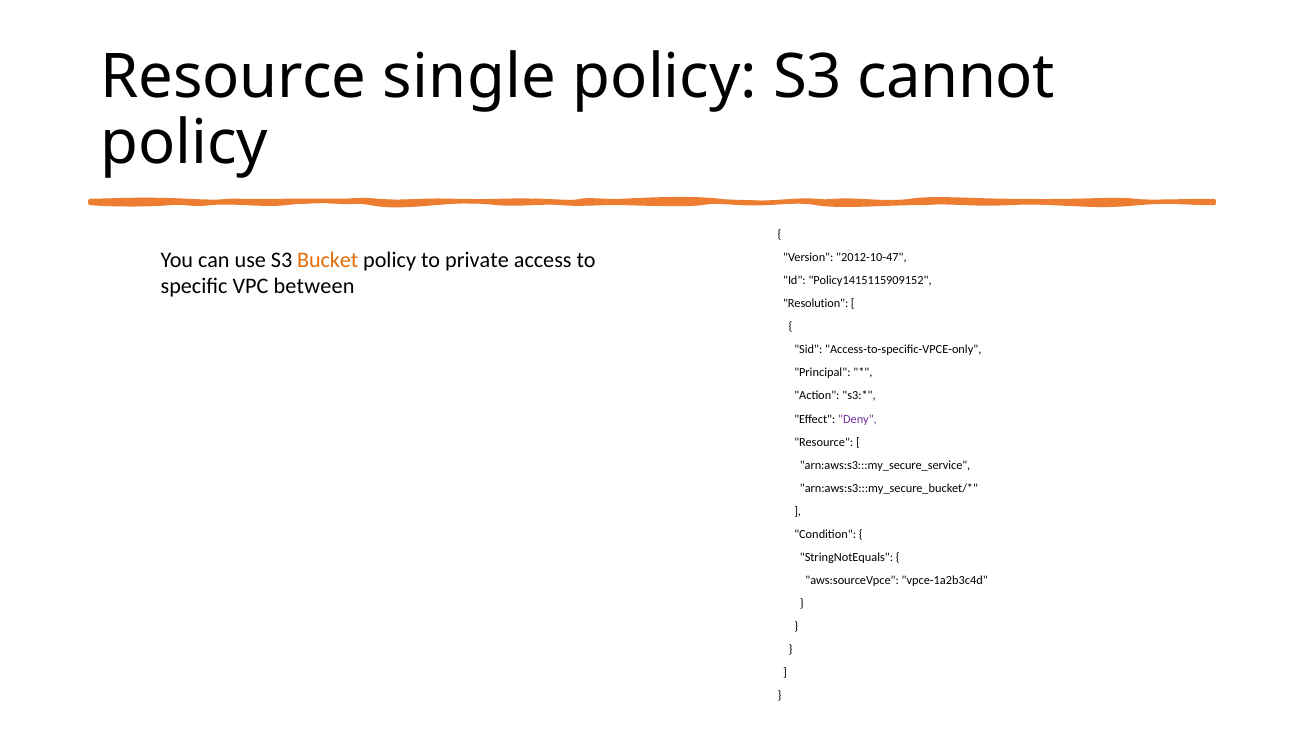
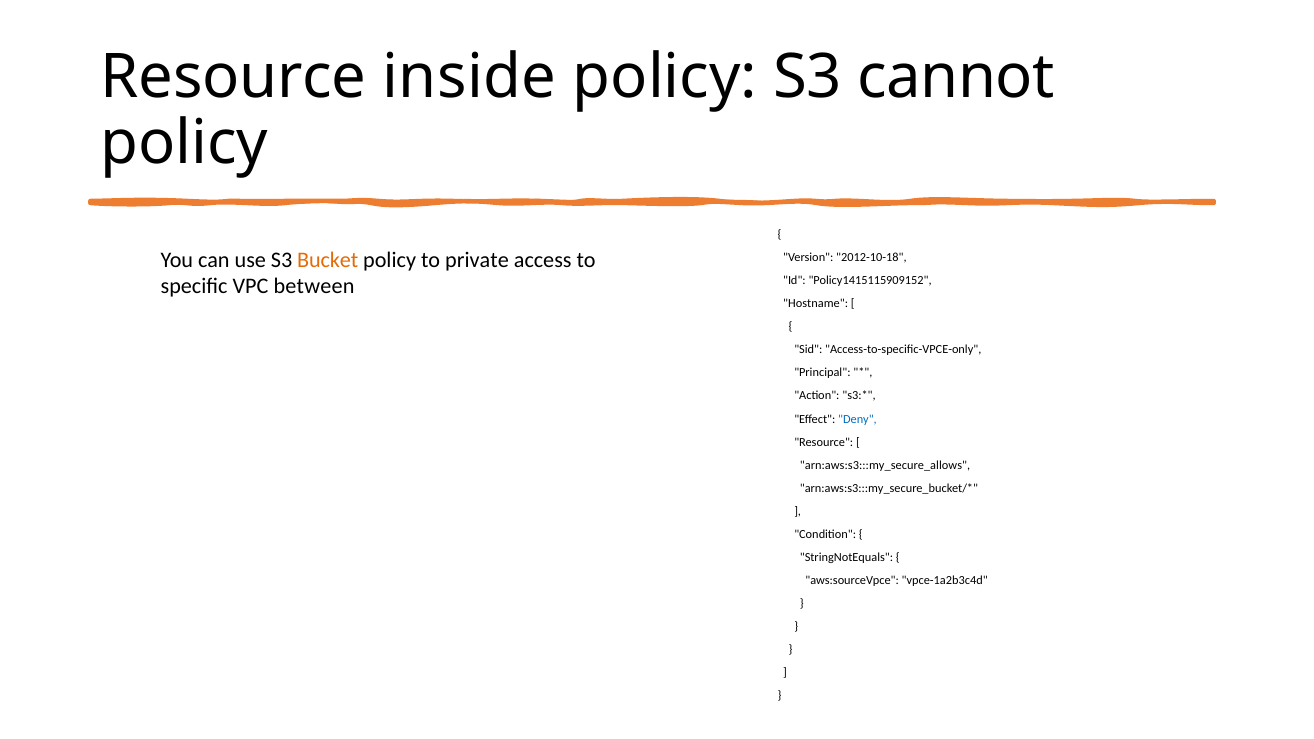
single: single -> inside (469, 77)
2012-10-47: 2012-10-47 -> 2012-10-18 (871, 258)
Resolution: Resolution -> Hostname (816, 304)
Deny colour: purple -> blue (857, 419)
arn:aws:s3:::my_secure_service: arn:aws:s3:::my_secure_service -> arn:aws:s3:::my_secure_allows (885, 465)
